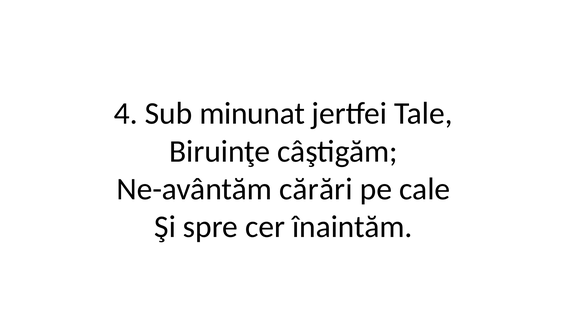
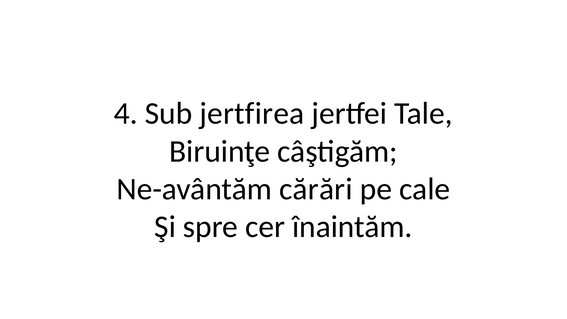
minunat: minunat -> jertfirea (252, 113)
